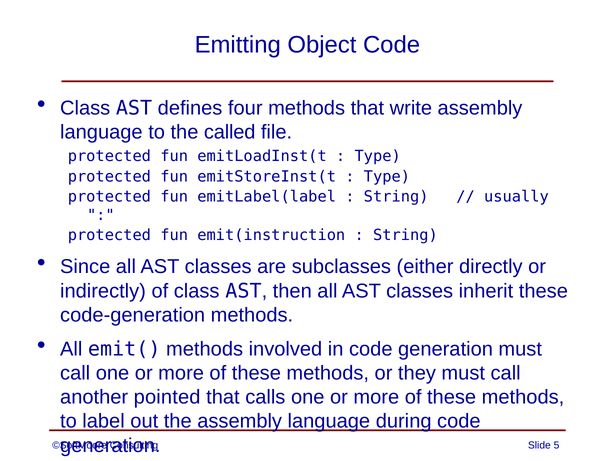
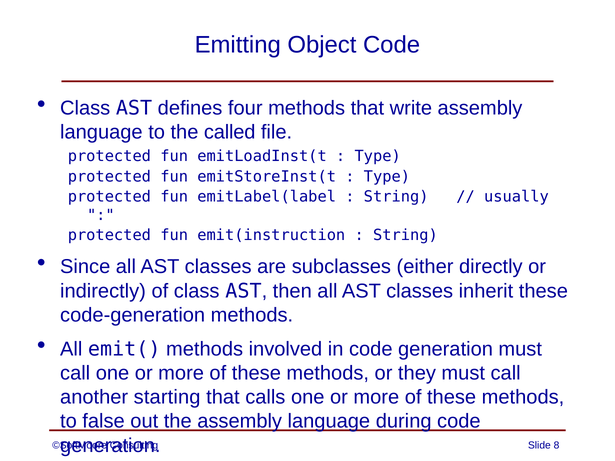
pointed: pointed -> starting (167, 397)
label: label -> false (104, 422)
5: 5 -> 8 (557, 446)
